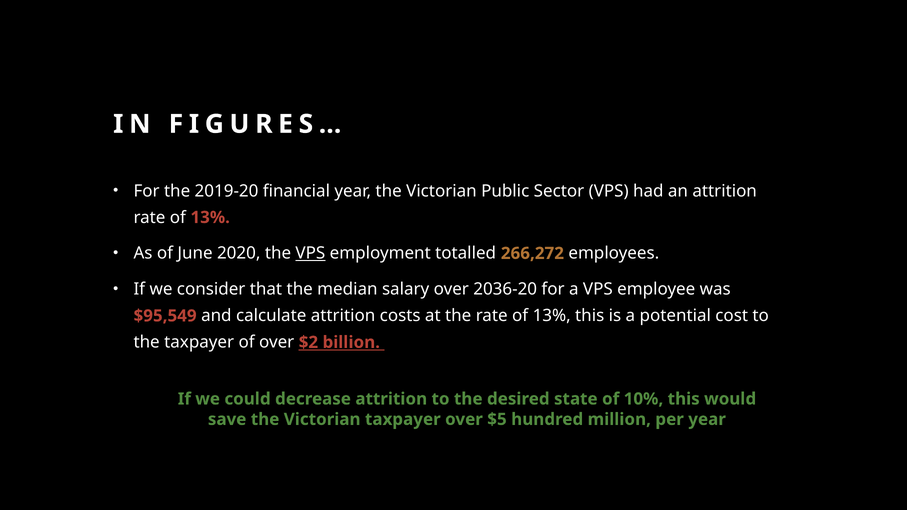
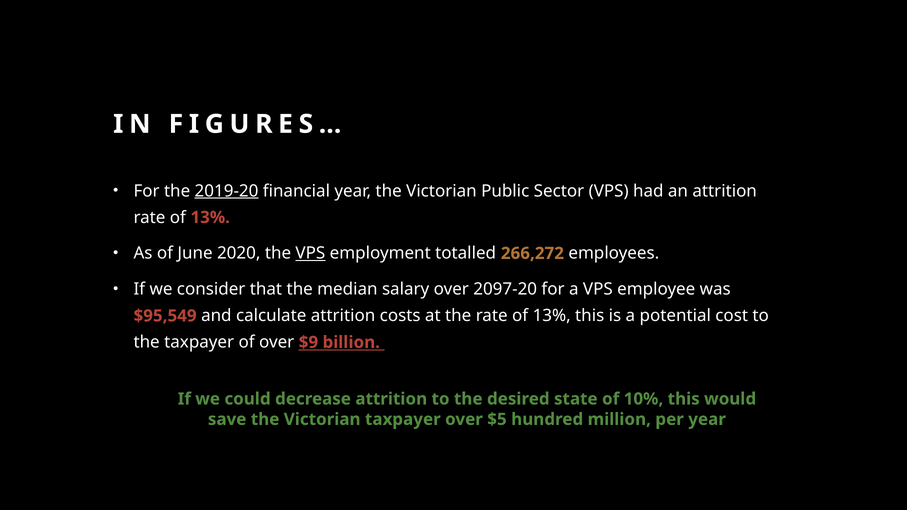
2019-20 underline: none -> present (227, 191)
2036-20: 2036-20 -> 2097-20 (505, 289)
$2: $2 -> $9 (308, 342)
